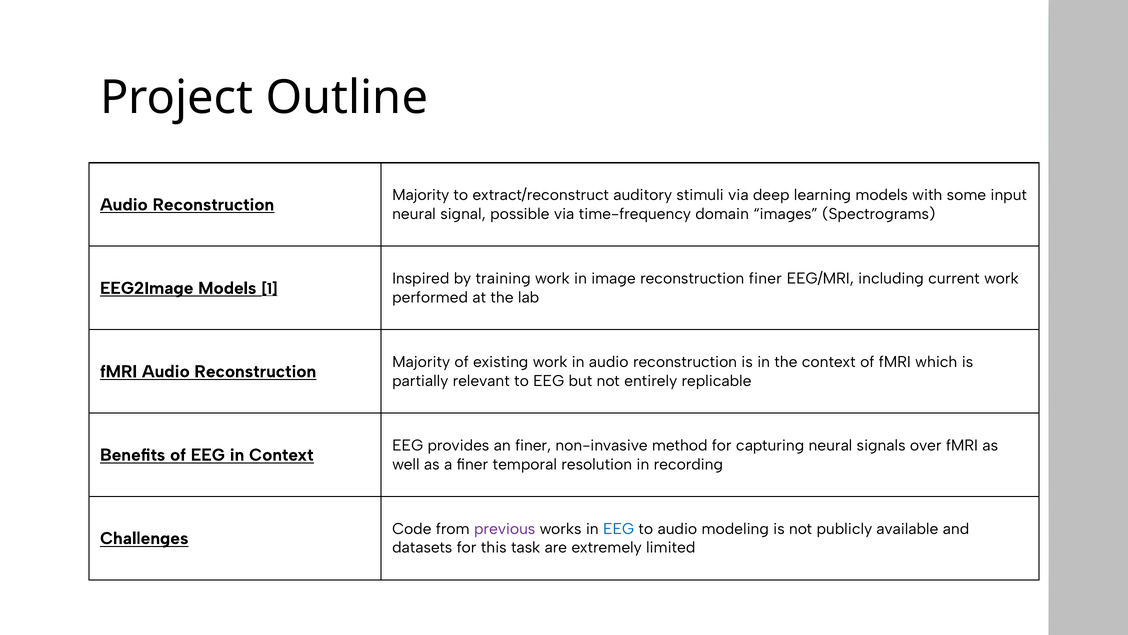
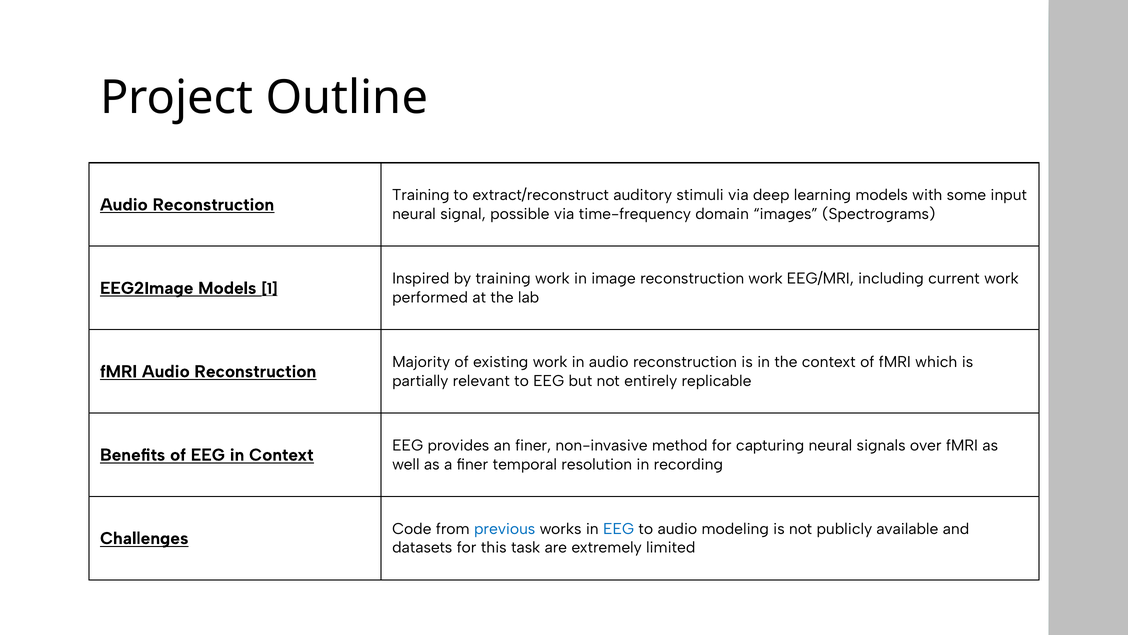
Majority: Majority -> Training (421, 195)
reconstruction finer: finer -> work (766, 279)
previous colour: purple -> blue (505, 529)
